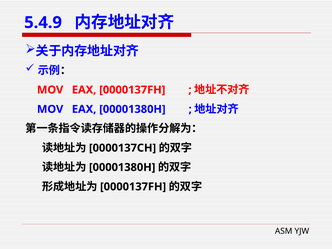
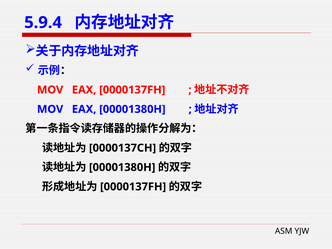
5.4.9: 5.4.9 -> 5.9.4 (43, 23)
